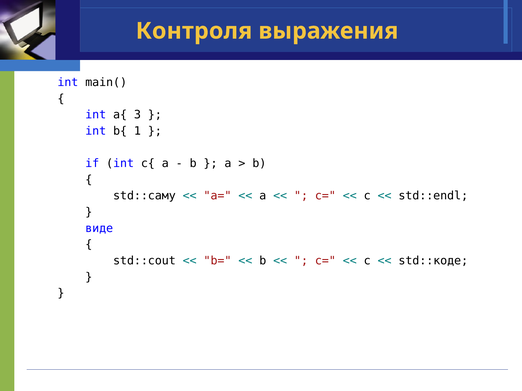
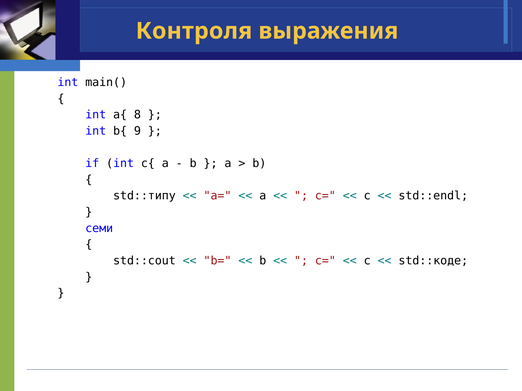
3: 3 -> 8 (137, 115)
1: 1 -> 9 (137, 131)
std::саму: std::саму -> std::типу (144, 196)
виде: виде -> семи (99, 229)
